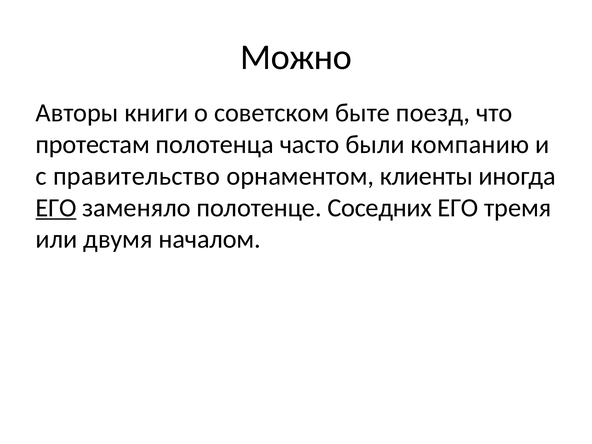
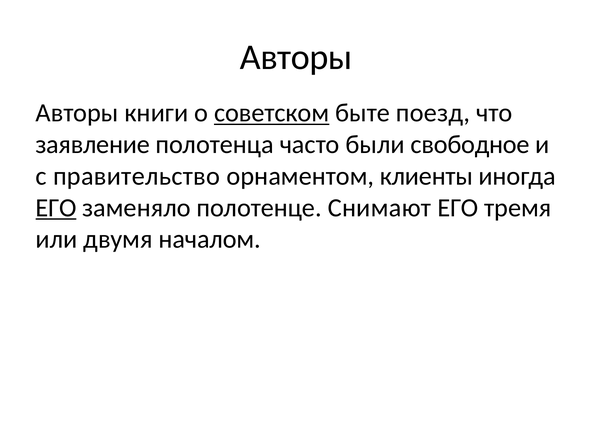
Можно: Можно -> Авторы (296, 57)
советском underline: none -> present (272, 113)
протестам: протестам -> заявление (93, 145)
компанию: компанию -> свободное (470, 145)
Соседних: Соседних -> Снимают (379, 208)
